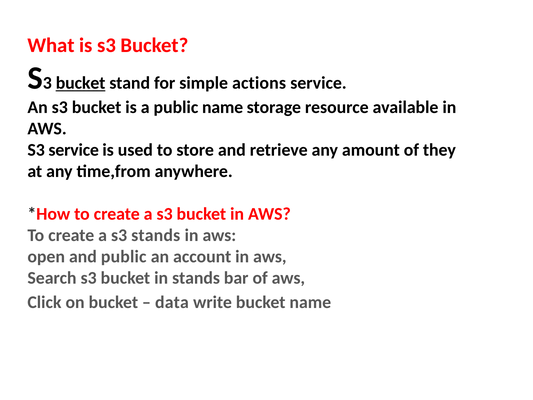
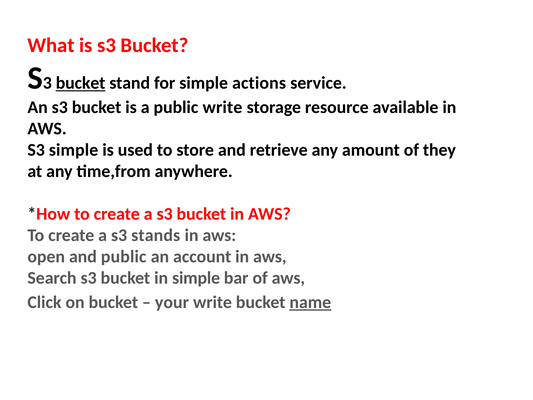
public name: name -> write (222, 107)
S3 service: service -> simple (74, 150)
in stands: stands -> simple (196, 278)
data: data -> your (172, 302)
name underline: none -> present (310, 302)
